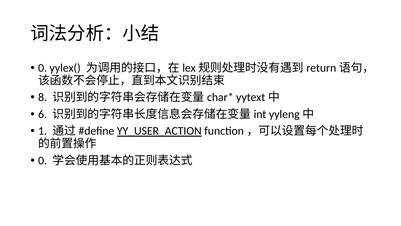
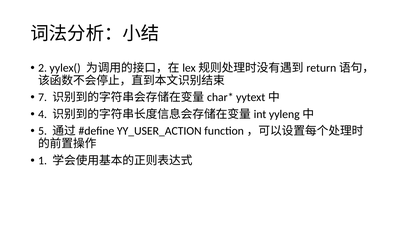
0: 0 -> 2 (43, 68)
8: 8 -> 7 (43, 97)
6: 6 -> 4 (43, 114)
1: 1 -> 5 (43, 131)
YY_USER_ACTION underline: present -> none (159, 131)
0: 0 -> 1 (43, 160)
